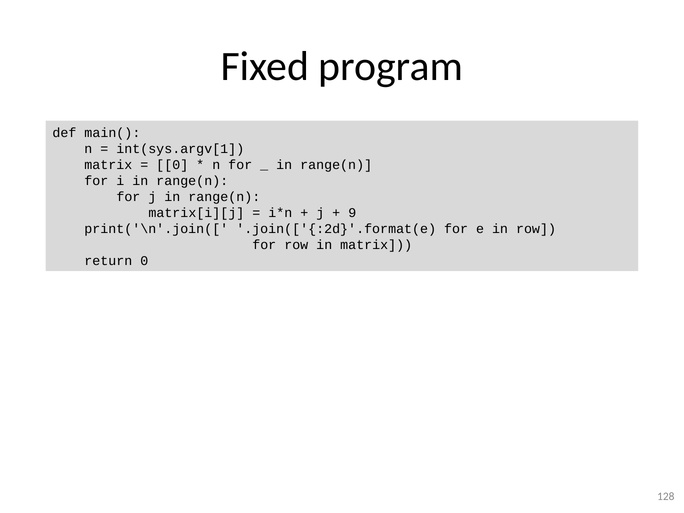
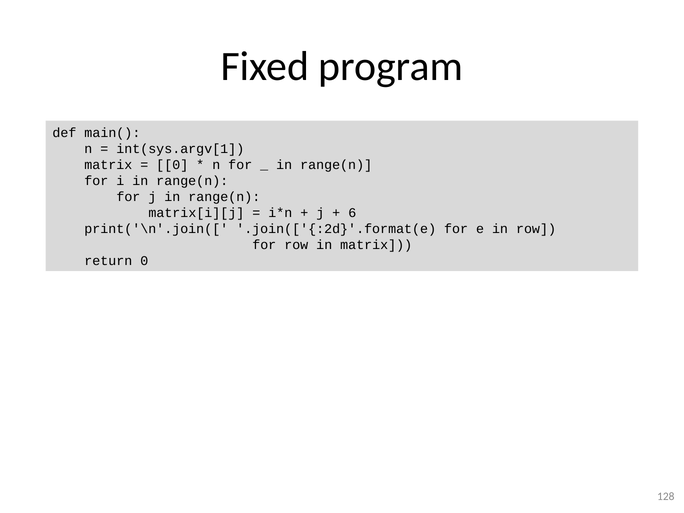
9: 9 -> 6 (352, 213)
